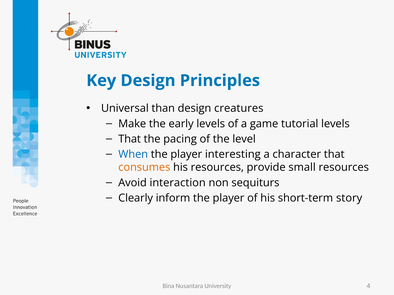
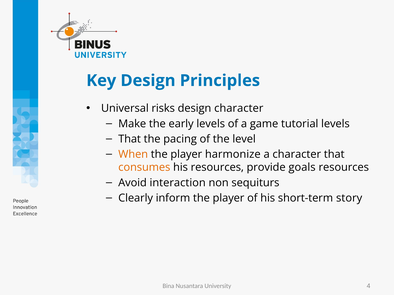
than: than -> risks (163, 109)
design creatures: creatures -> character (239, 109)
When colour: blue -> orange (133, 155)
interesting: interesting -> harmonize (233, 155)
small: small -> goals (302, 168)
